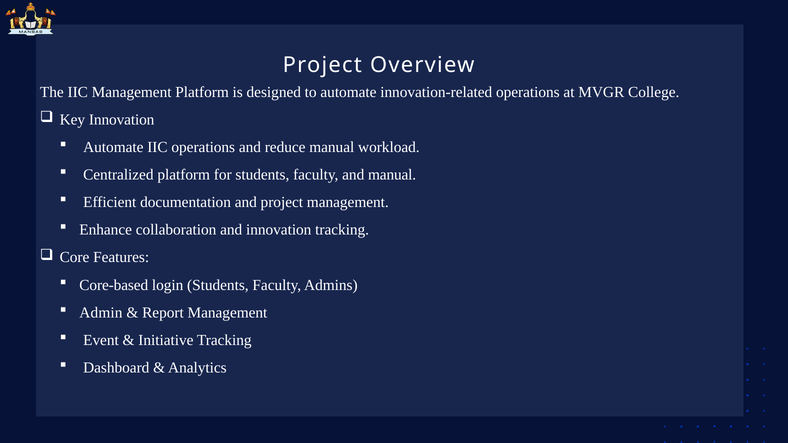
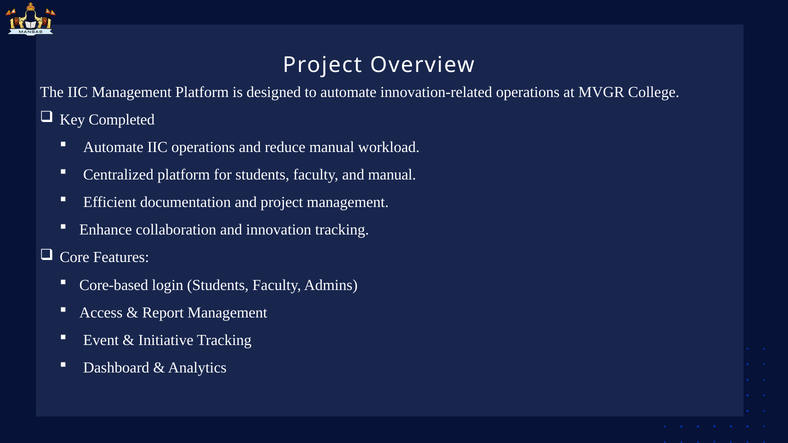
Key Innovation: Innovation -> Completed (122, 120)
Admin: Admin -> Access (101, 313)
